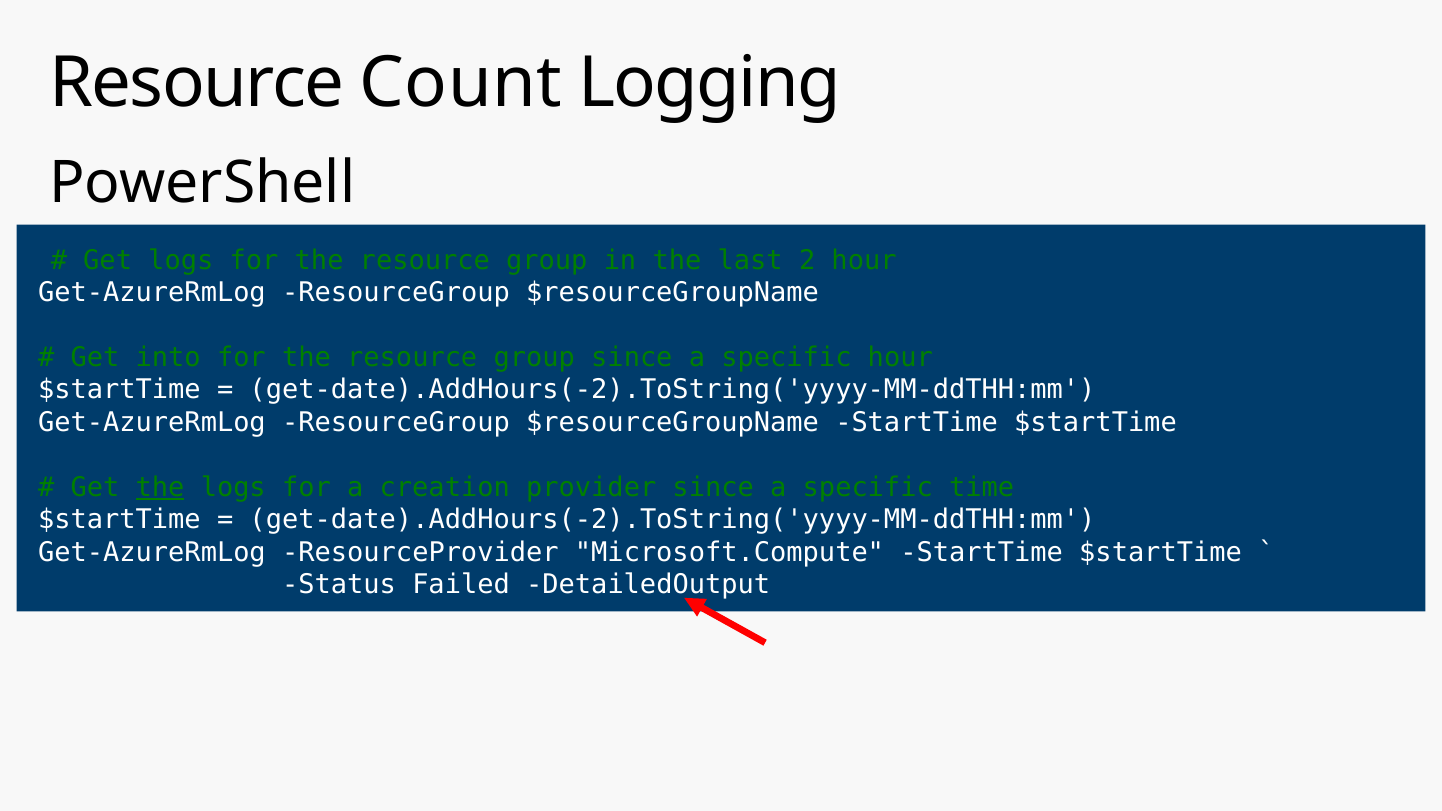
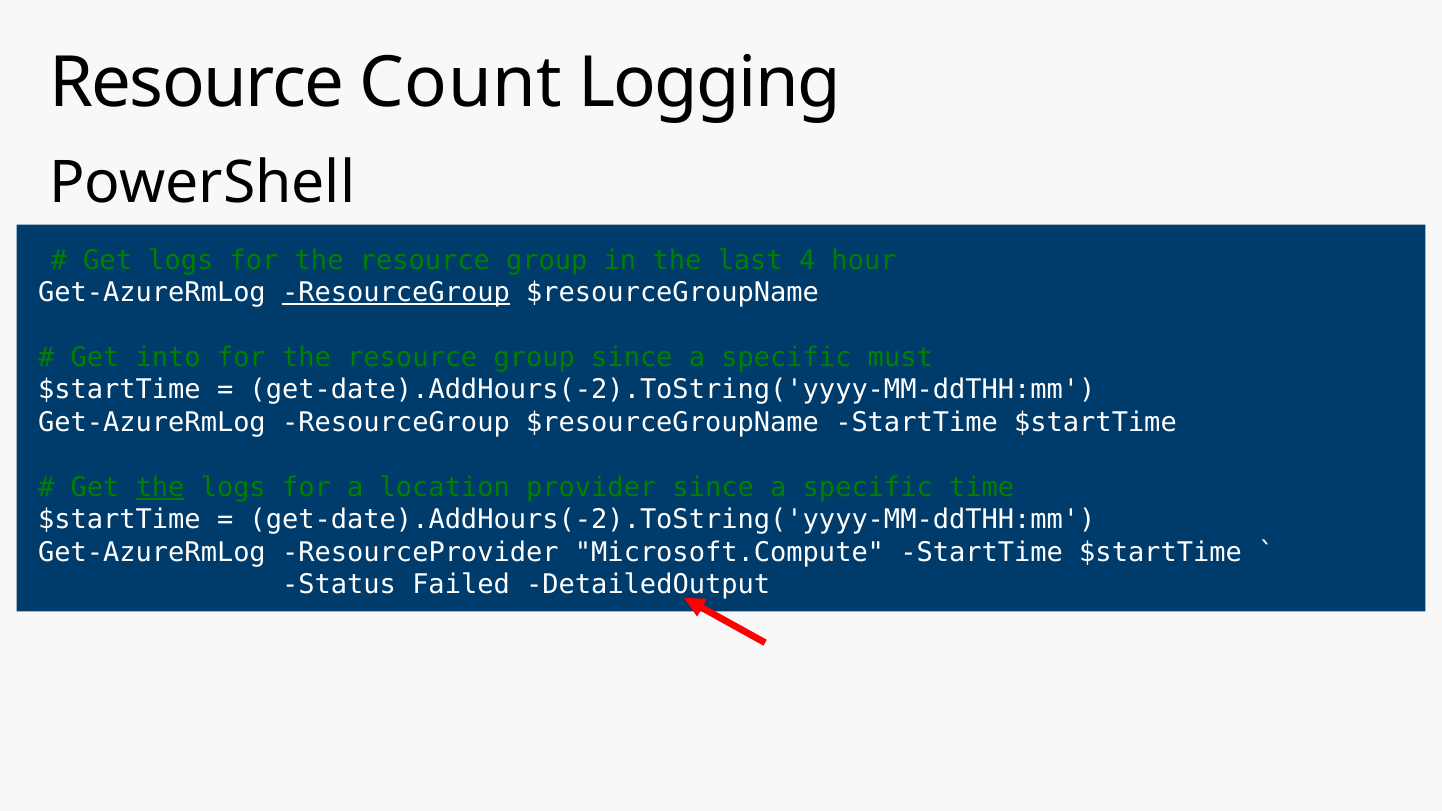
2: 2 -> 4 (807, 260)
ResourceGroup underline: none -> present (396, 293)
specific hour: hour -> must (900, 358)
creation: creation -> location (445, 487)
